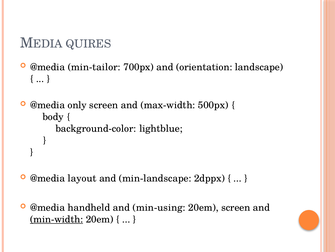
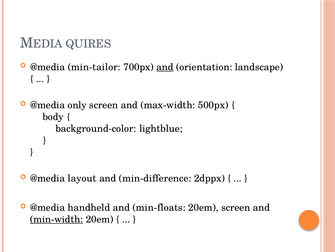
and underline: none -> present (165, 67)
min-landscape: min-landscape -> min-difference (155, 178)
min-using: min-using -> min-floats (159, 207)
